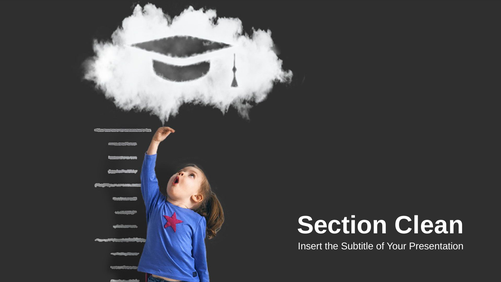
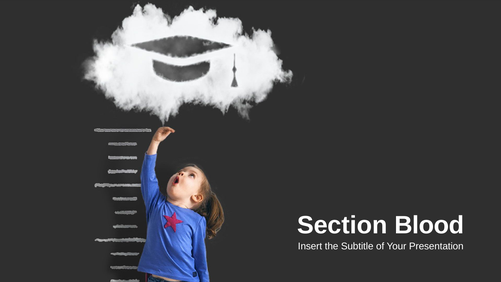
Clean: Clean -> Blood (429, 225)
